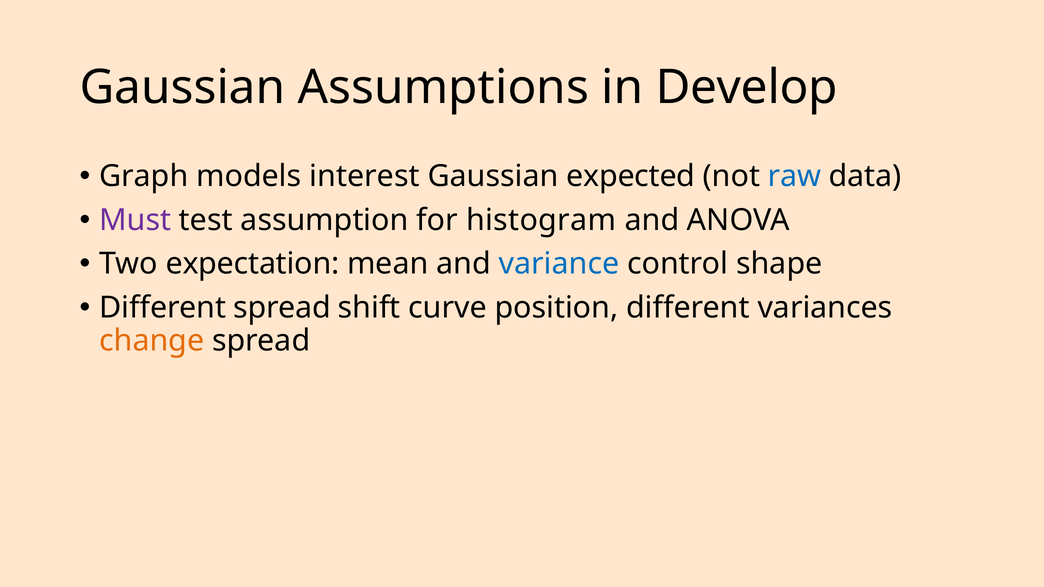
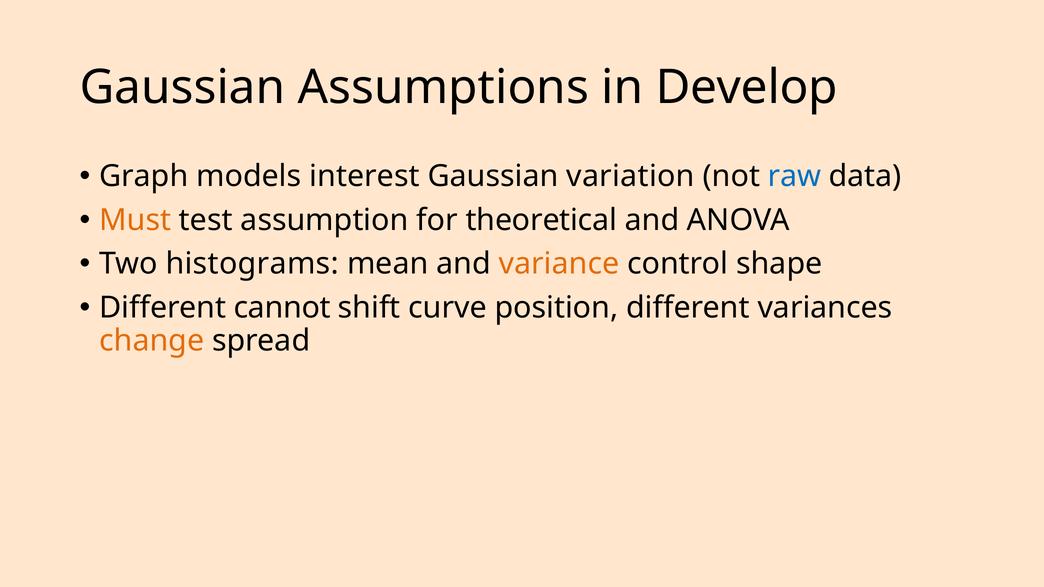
expected: expected -> variation (631, 177)
Must colour: purple -> orange (135, 220)
histogram: histogram -> theoretical (541, 220)
expectation: expectation -> histograms (252, 264)
variance colour: blue -> orange (559, 264)
Different spread: spread -> cannot (282, 308)
